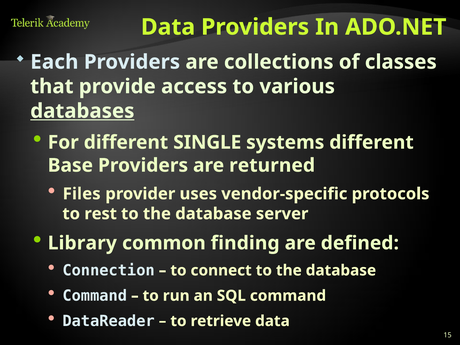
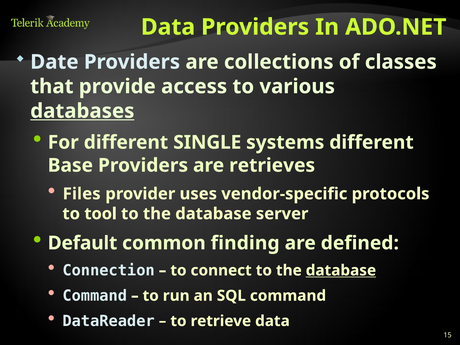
Each: Each -> Date (54, 62)
returned: returned -> retrieves (272, 165)
rest: rest -> tool (101, 214)
Library: Library -> Default (82, 243)
database underline: none -> present (341, 270)
